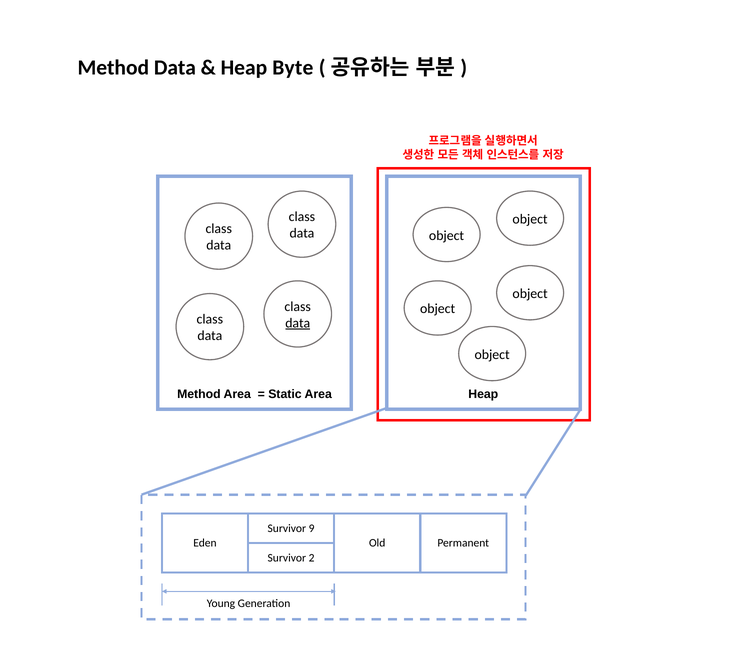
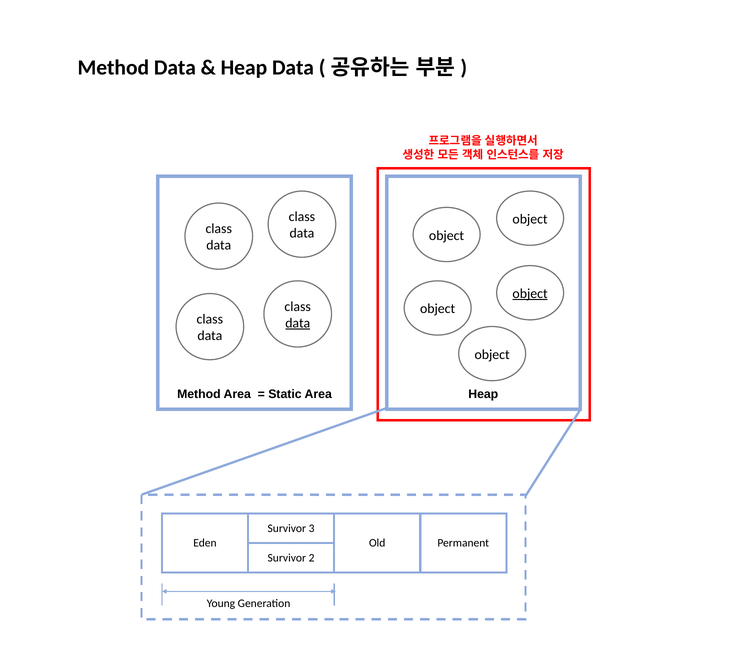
Heap Byte: Byte -> Data (293, 68)
object underline: none -> present (530, 294)
9: 9 -> 3 (312, 528)
